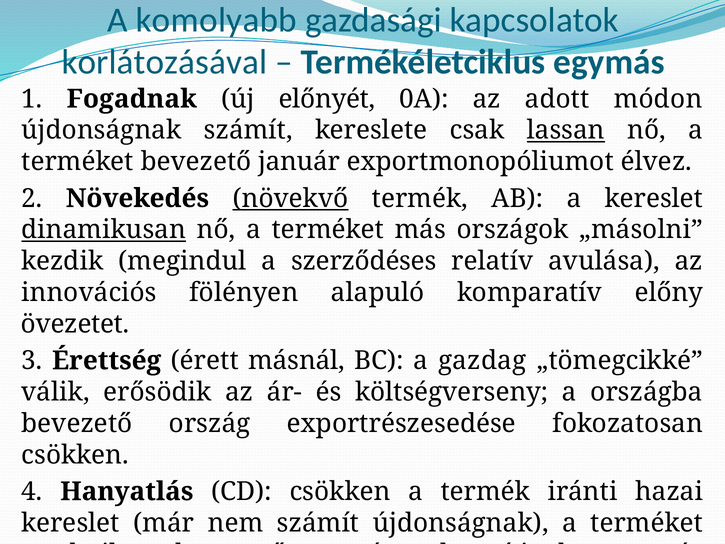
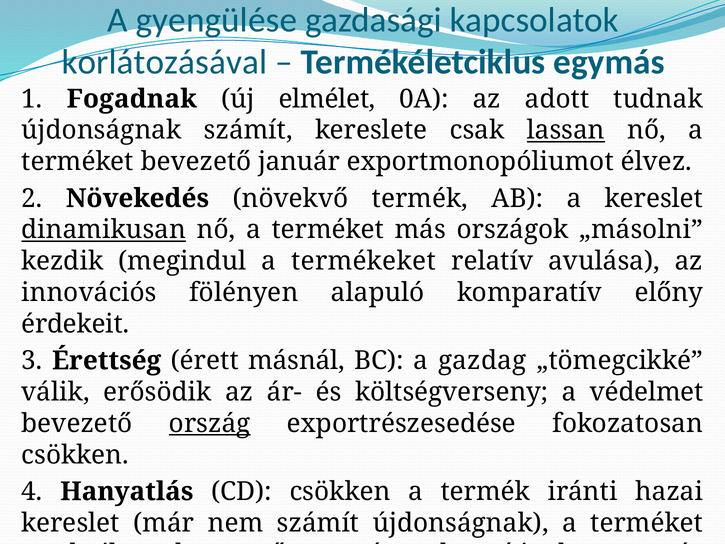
komolyabb: komolyabb -> gyengülése (216, 20)
új előnyét: előnyét -> elmélet (327, 99)
módon: módon -> tudnak (658, 99)
növekvő underline: present -> none (291, 198)
szerződéses: szerződéses -> termékeket (364, 261)
övezetet: övezetet -> érdekeit (75, 324)
országba: országba -> védelmet (647, 392)
ország underline: none -> present (210, 423)
